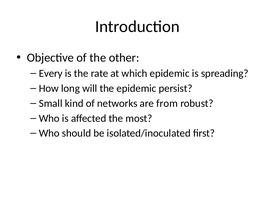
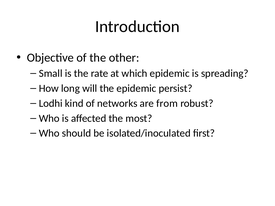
Every: Every -> Small (51, 73)
Small: Small -> Lodhi (51, 103)
